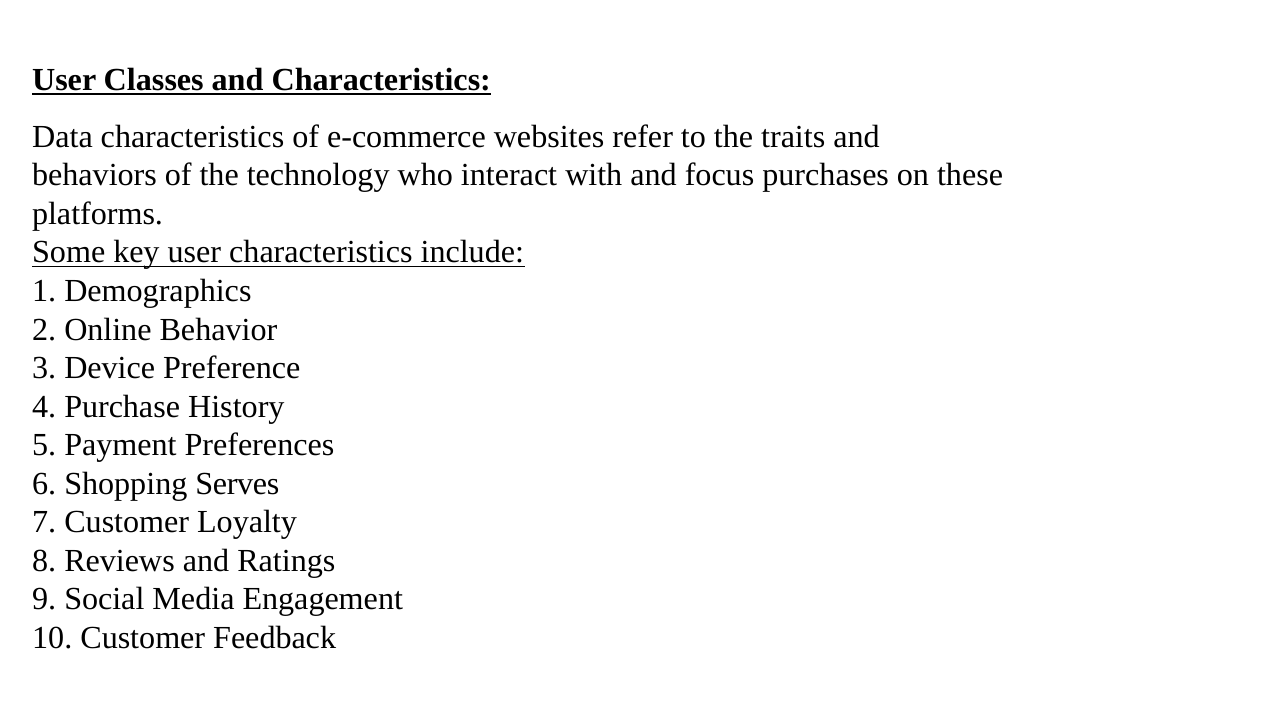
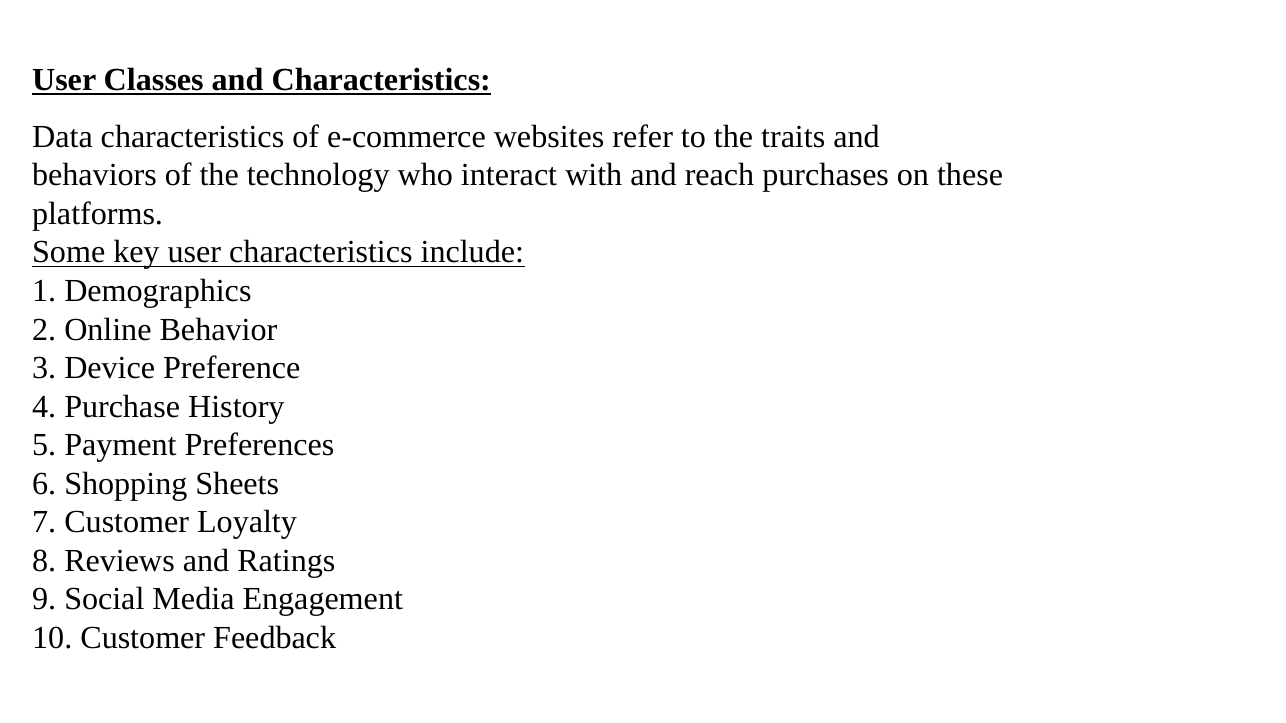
focus: focus -> reach (720, 175)
Serves: Serves -> Sheets (237, 484)
